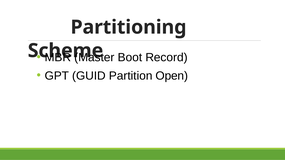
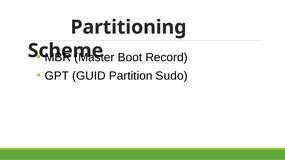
Open: Open -> Sudo (172, 76)
